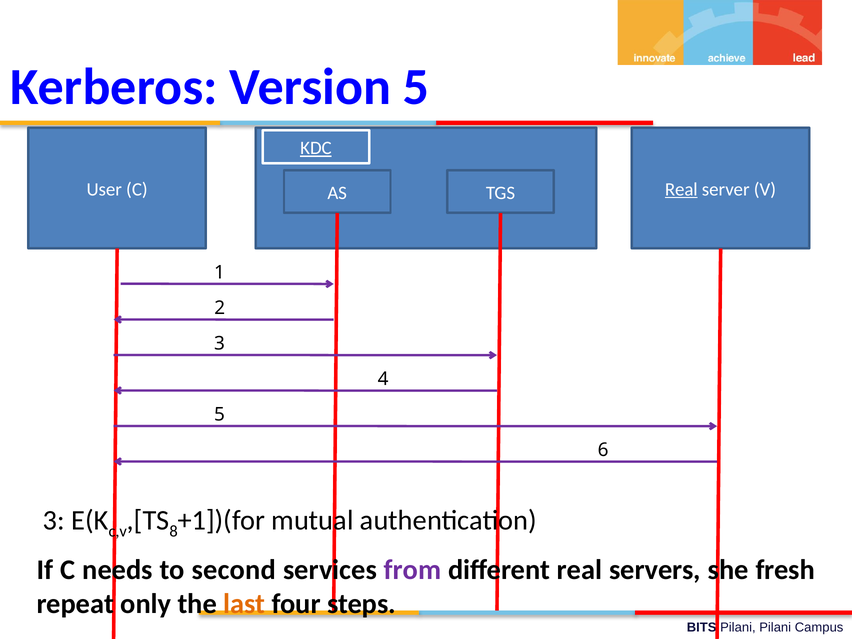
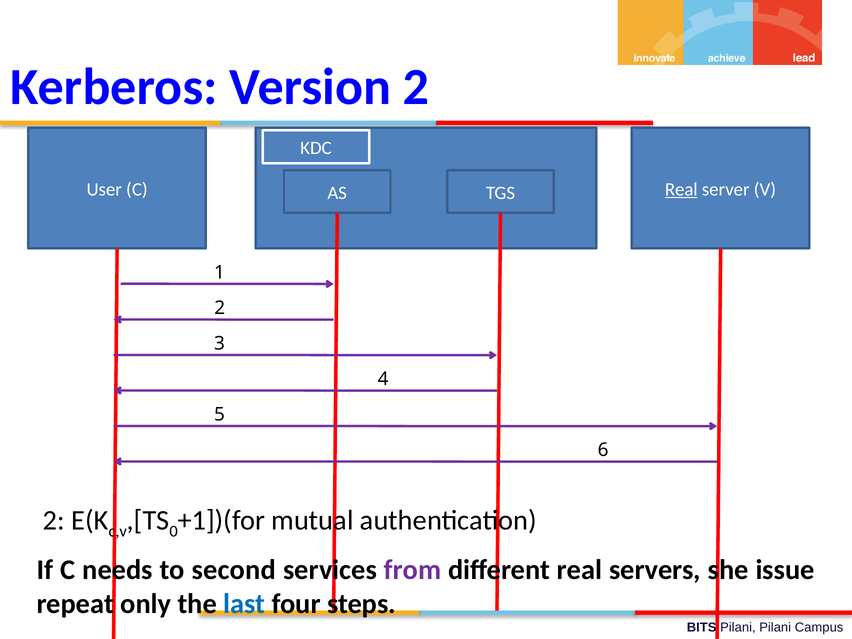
Version 5: 5 -> 2 (416, 87)
KDC underline: present -> none (316, 148)
3: 3 -> 2 (54, 520)
8: 8 -> 0 (174, 531)
fresh: fresh -> issue (785, 570)
last colour: orange -> blue (244, 604)
